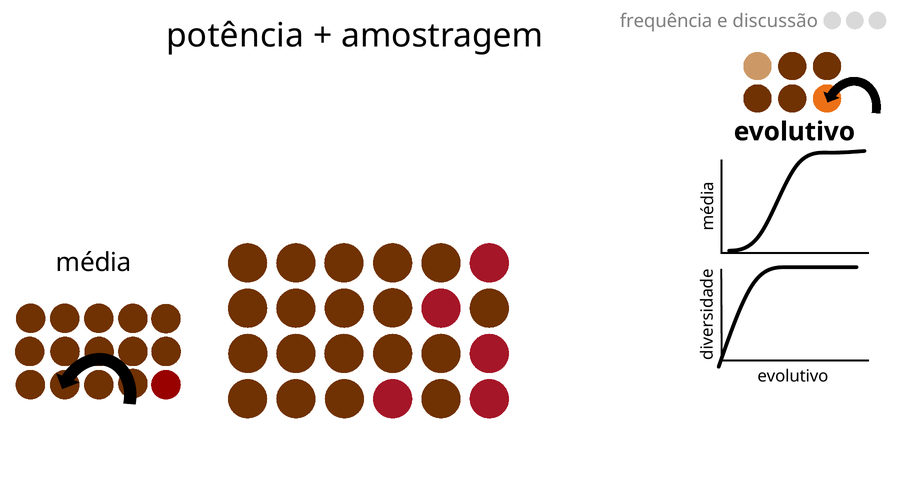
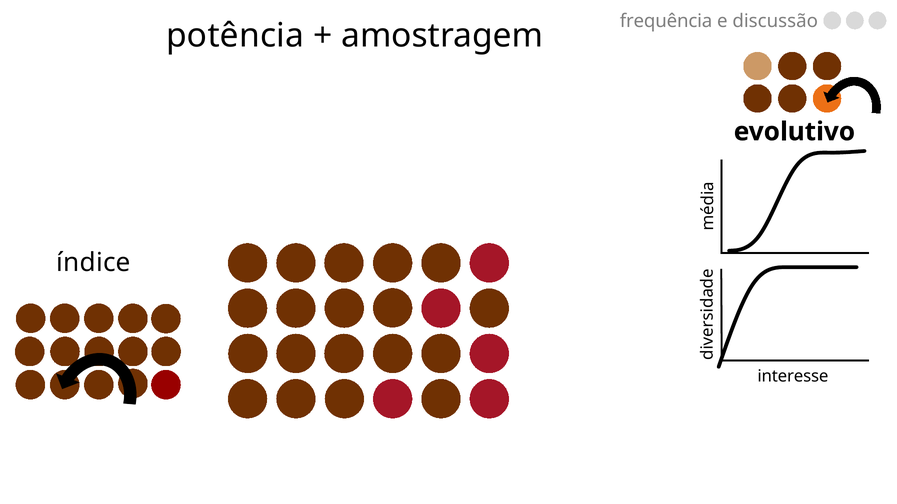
média: média -> índice (93, 263)
evolutivo: evolutivo -> interesse (793, 377)
